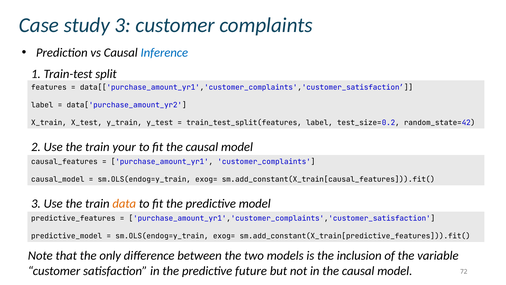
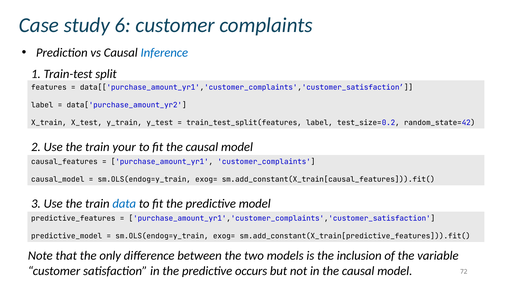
study 3: 3 -> 6 (123, 25)
data colour: orange -> blue (124, 203)
future: future -> occurs (251, 271)
